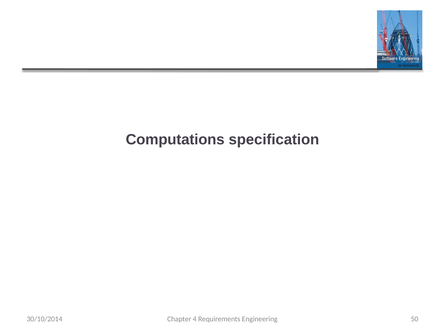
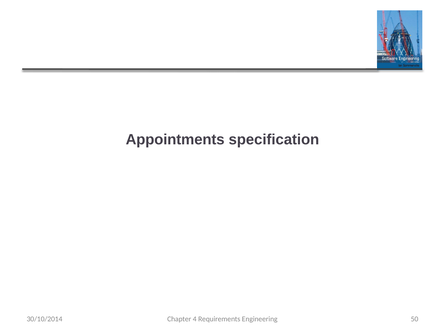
Computations: Computations -> Appointments (175, 140)
